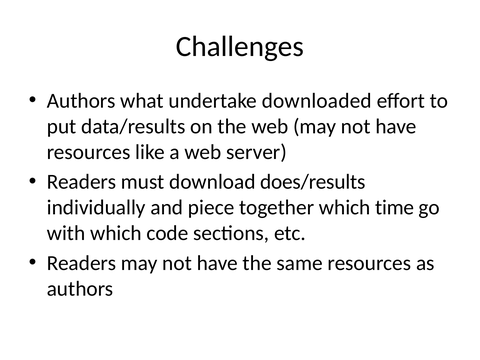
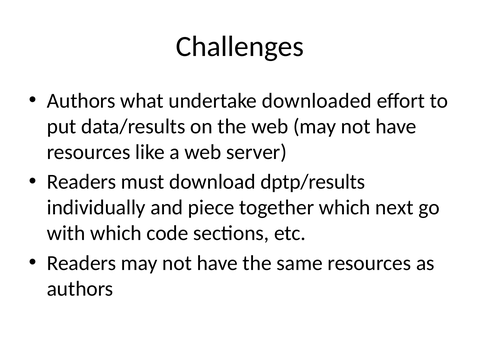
does/results: does/results -> dptp/results (313, 182)
time: time -> next (394, 207)
